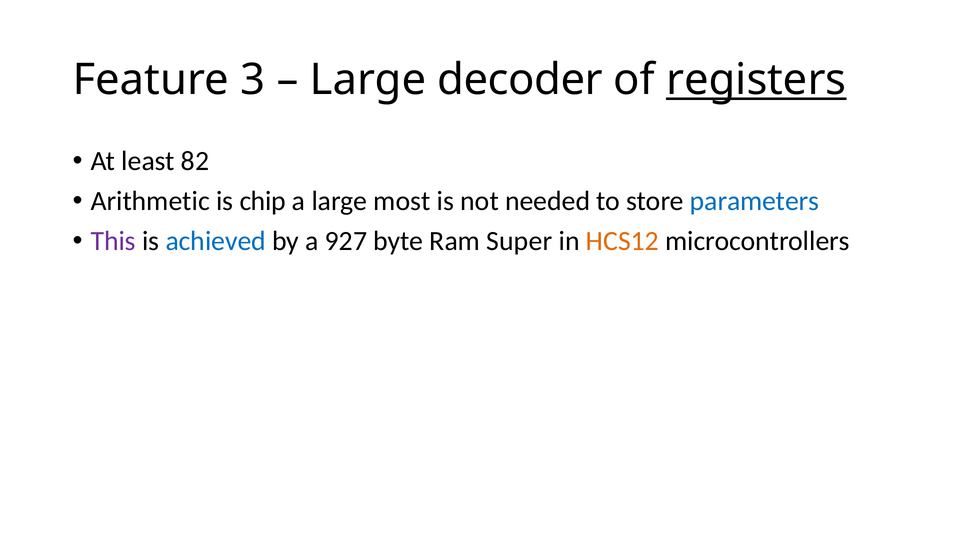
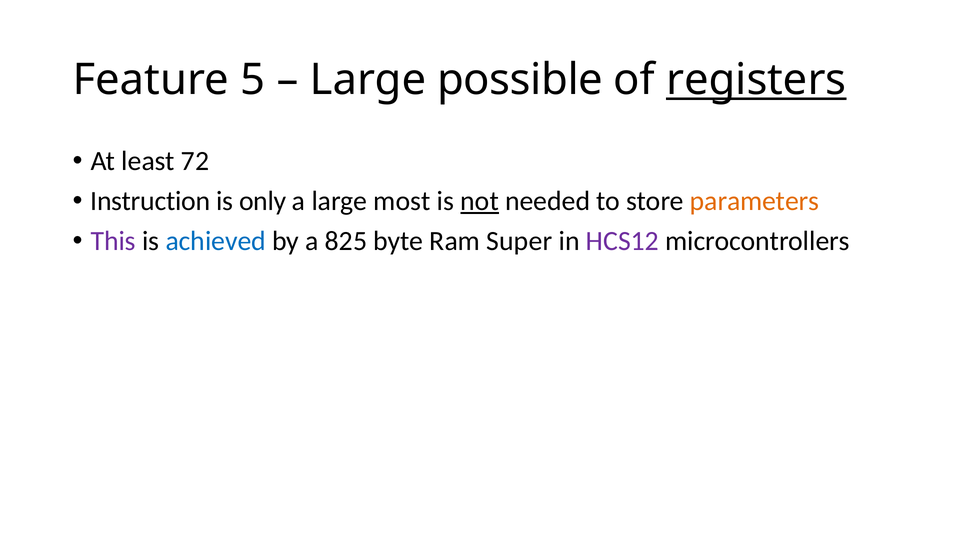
3: 3 -> 5 (253, 80)
decoder: decoder -> possible (520, 80)
82: 82 -> 72 (195, 161)
Arithmetic: Arithmetic -> Instruction (150, 201)
chip: chip -> only (263, 201)
not underline: none -> present (480, 201)
parameters colour: blue -> orange (755, 201)
927: 927 -> 825 (346, 241)
HCS12 colour: orange -> purple (622, 241)
